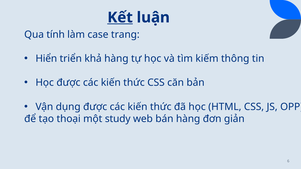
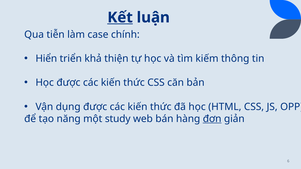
tính: tính -> tiễn (56, 35)
trang: trang -> chính (125, 35)
khả hàng: hàng -> thiện (116, 59)
thoại: thoại -> năng (69, 119)
đơn underline: none -> present (212, 119)
